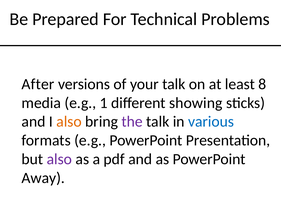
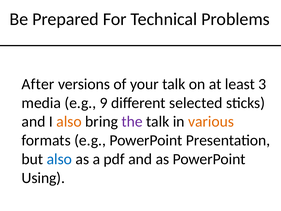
8: 8 -> 3 (262, 84)
1: 1 -> 9 (104, 103)
showing: showing -> selected (196, 103)
various colour: blue -> orange (211, 121)
also colour: purple -> blue (59, 159)
Away: Away -> Using (43, 178)
